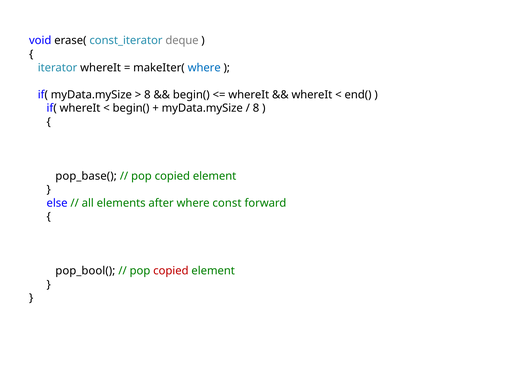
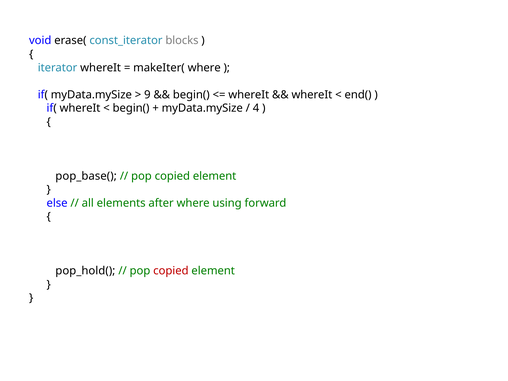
deque: deque -> blocks (182, 41)
where colour: blue -> black (204, 68)
8: 8 -> 9 (147, 95)
8: 8 -> 4 (256, 108)
const: const -> using (227, 203)
pop_bool(: pop_bool( -> pop_hold( (85, 271)
